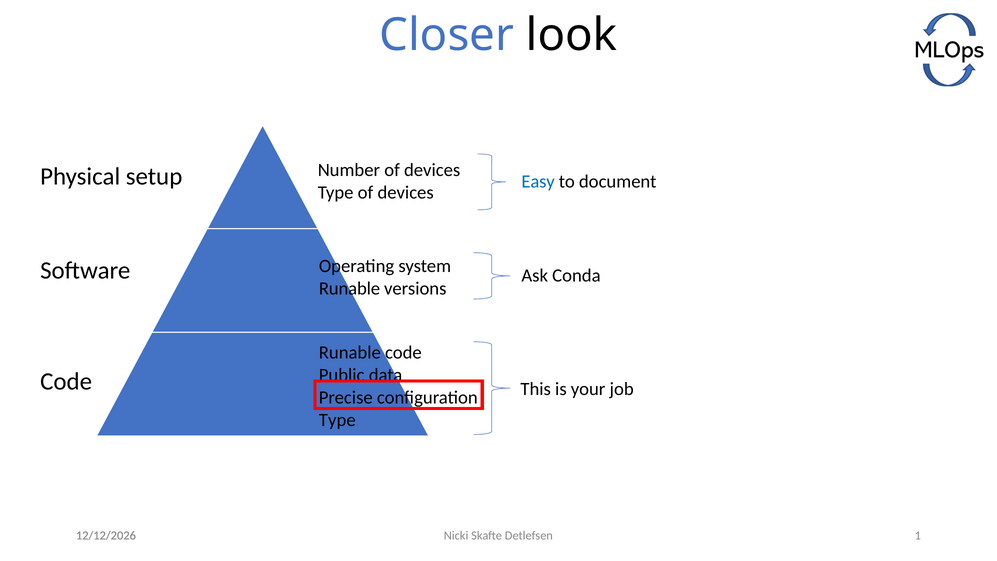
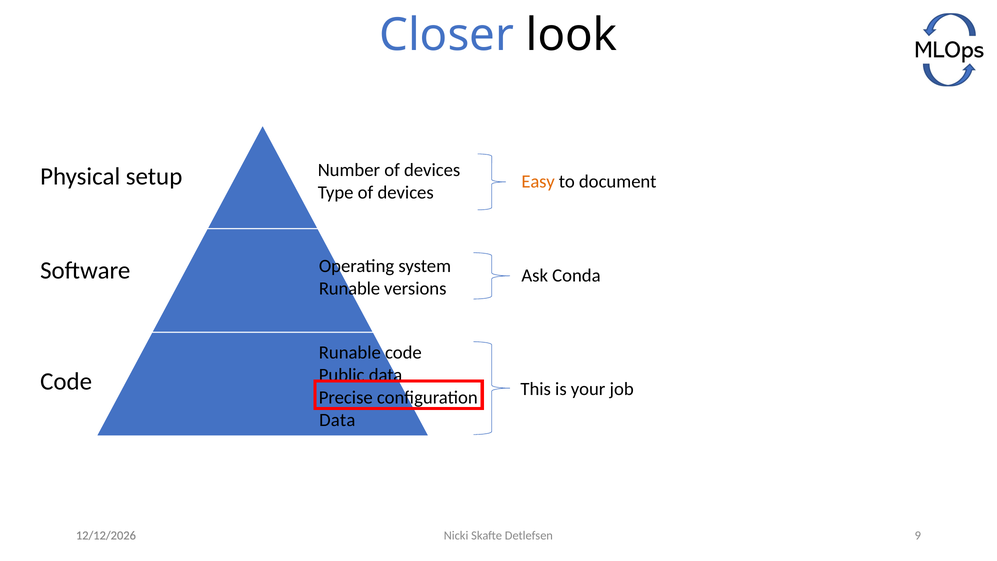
Easy colour: blue -> orange (538, 182)
Type: Type -> Data (337, 420)
1: 1 -> 9 (918, 535)
